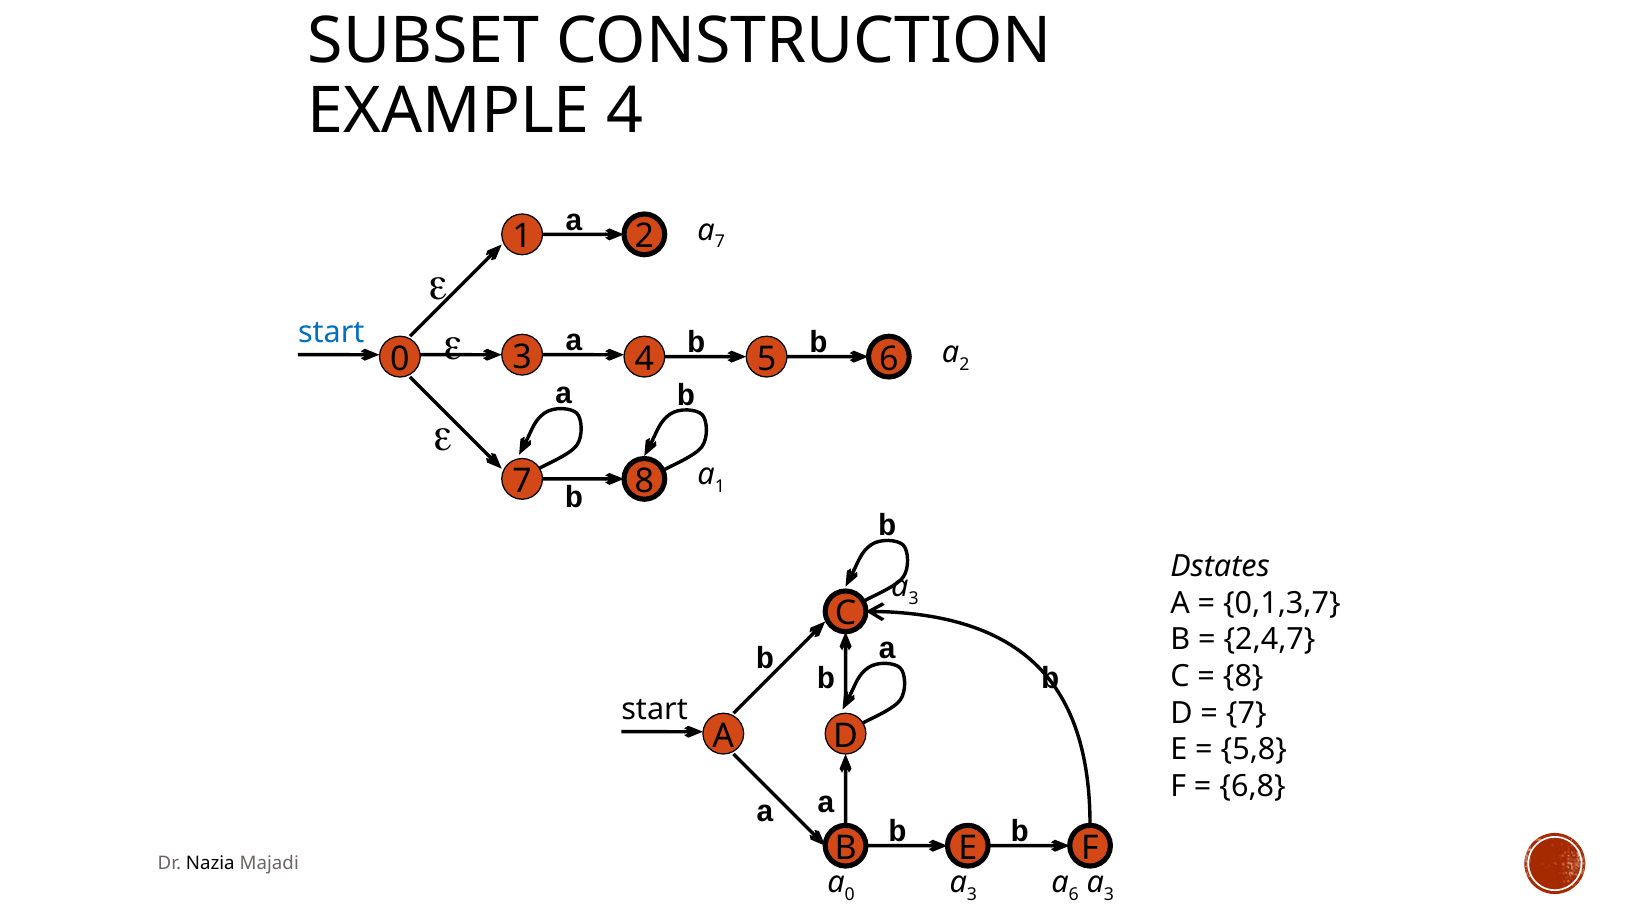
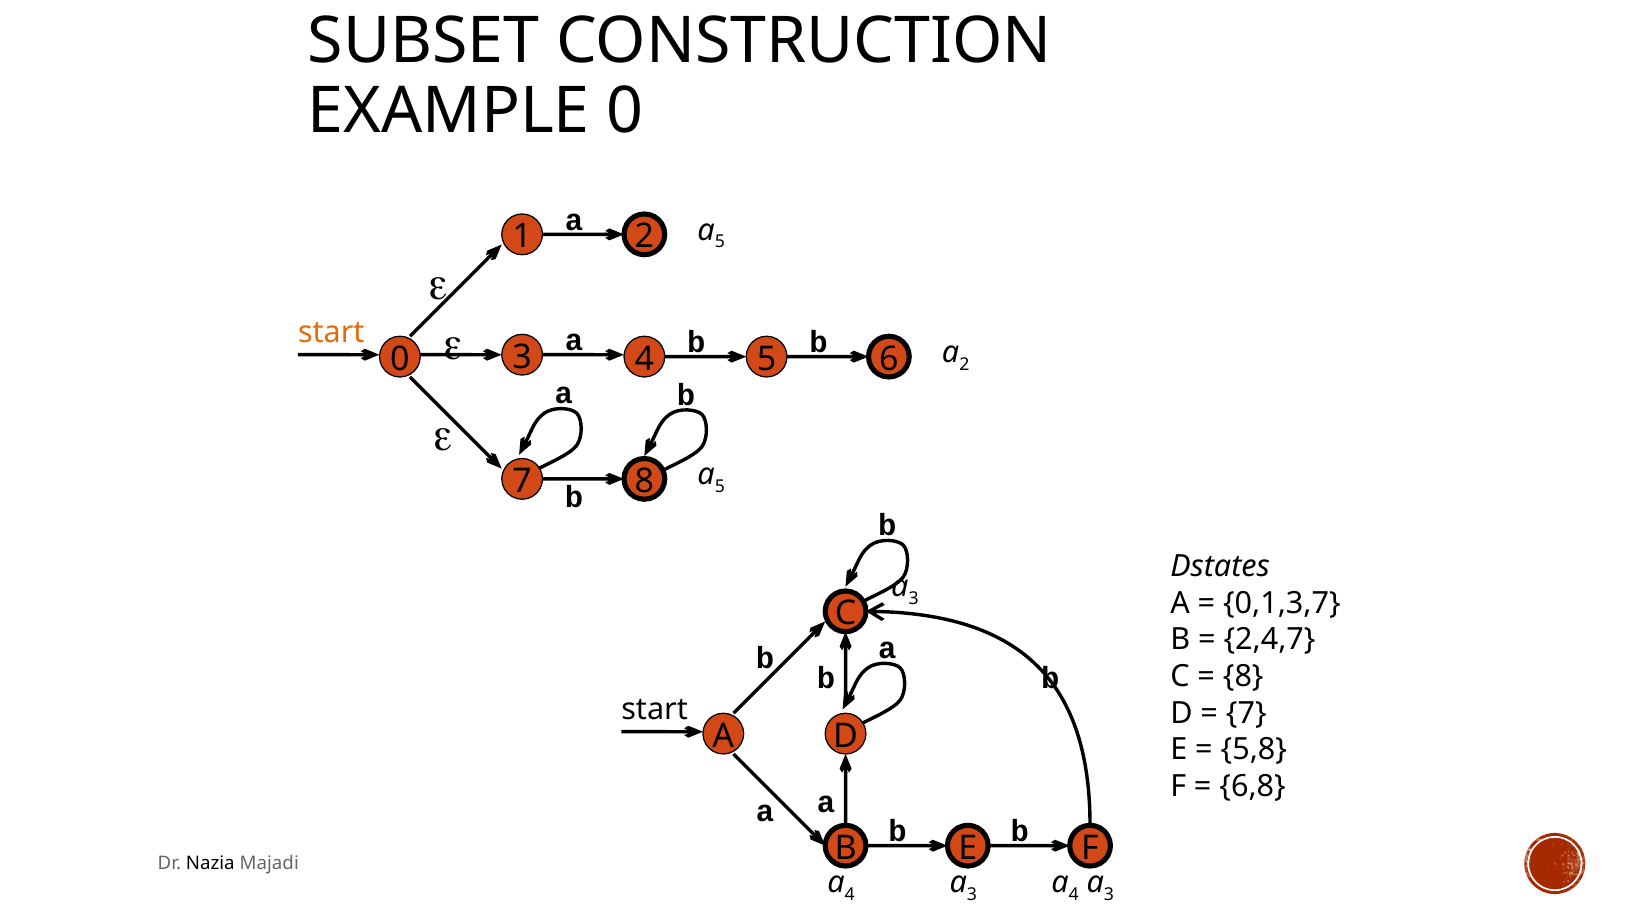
EXAMPLE 4: 4 -> 0 (625, 111)
7: 7 -> 5 (720, 242)
start colour: blue -> orange (331, 332)
1: 1 -> 5 (720, 487)
0: 0 -> 4 (850, 894)
3 a 6: 6 -> 4 (1074, 894)
